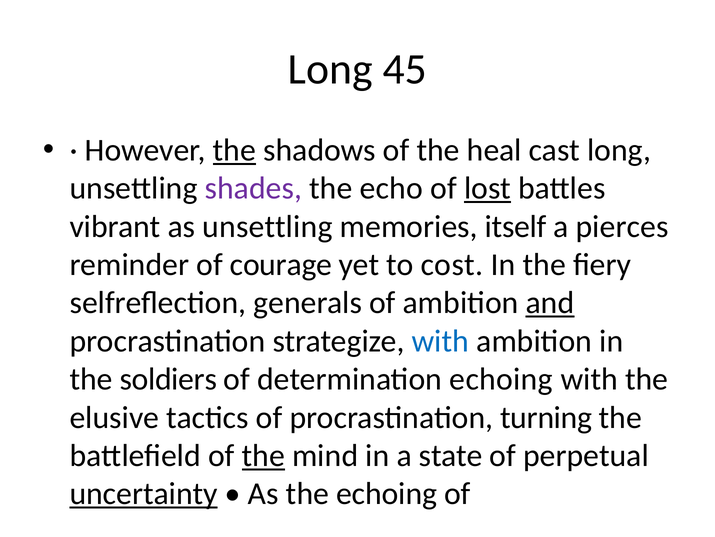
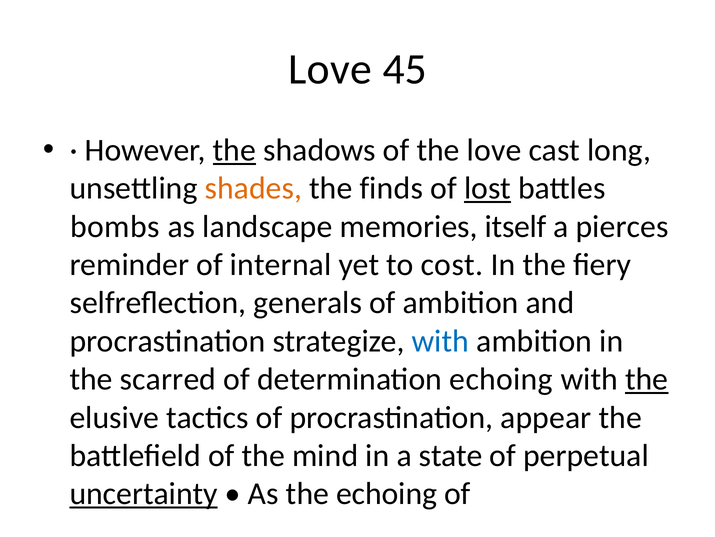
Long: Long -> Love (330, 69)
the heal: heal -> love (494, 150)
shades colour: purple -> orange (253, 188)
echo: echo -> finds (391, 188)
vibrant: vibrant -> bombs (115, 226)
as unsettling: unsettling -> landscape (267, 226)
courage: courage -> internal (281, 264)
and underline: present -> none (550, 303)
soldiers: soldiers -> scarred (168, 379)
the underline: none -> present (647, 379)
turning: turning -> appear (546, 417)
the underline: present -> none (263, 455)
